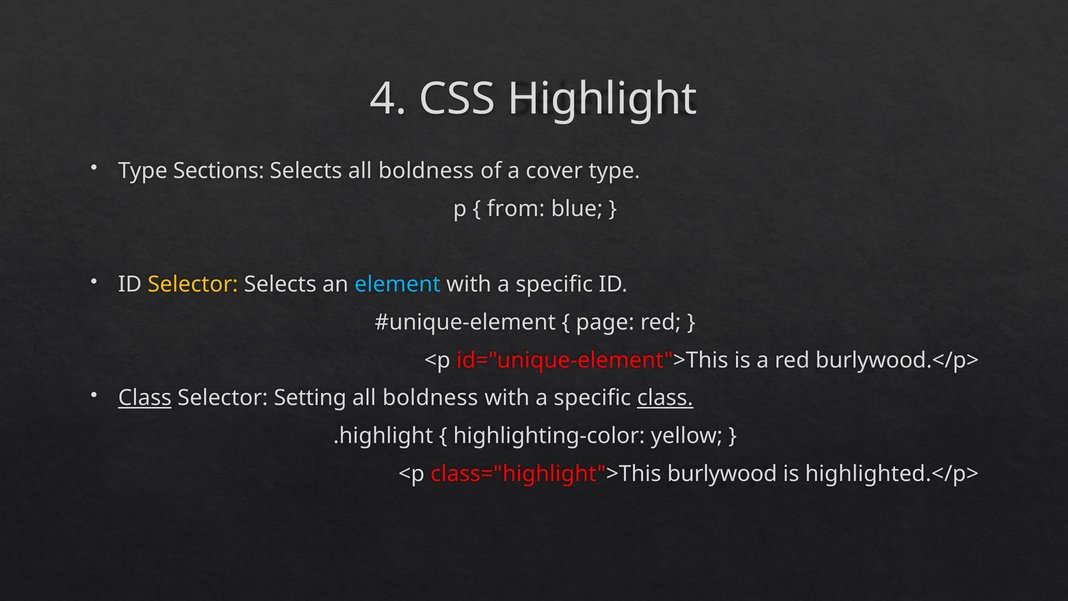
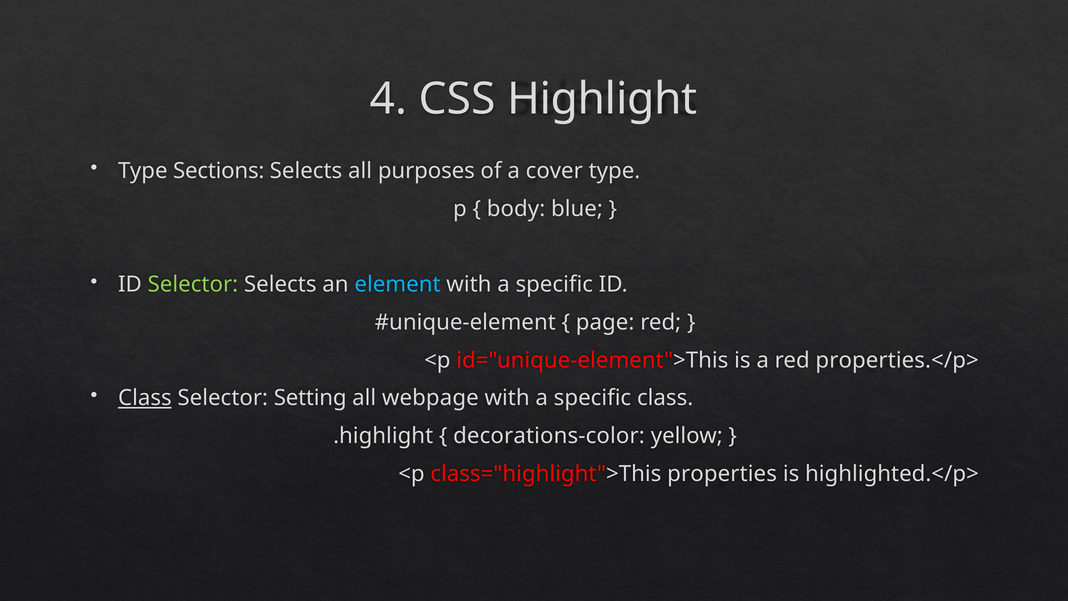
Selects all boldness: boldness -> purposes (426, 171)
from: from -> body (516, 209)
Selector colour: yellow -> light green (193, 284)
burlywood.</p>: burlywood.</p> -> properties.</p> (897, 360)
boldness: boldness -> webpage (430, 398)
class underline: present -> none (665, 398)
highlighting-color: highlighting-color -> decorations-color (549, 436)
burlywood: burlywood -> properties (722, 474)
